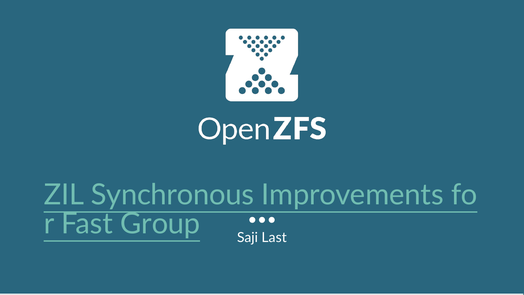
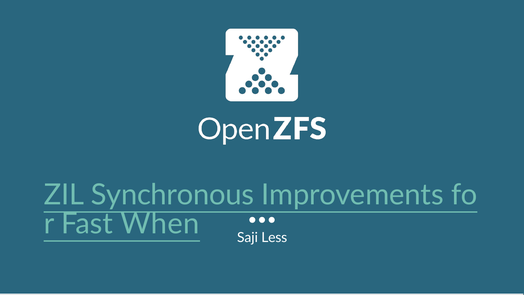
Group: Group -> When (160, 224)
Last: Last -> Less (274, 237)
